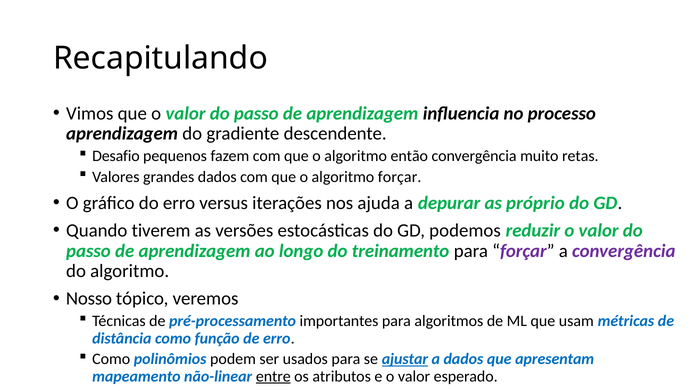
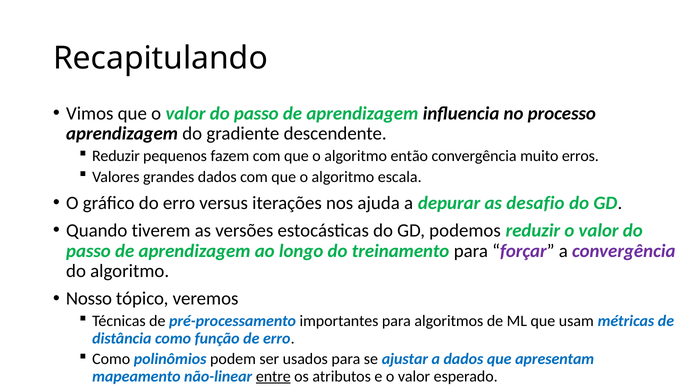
Desafio: Desafio -> Reduzir (116, 156)
retas: retas -> erros (580, 156)
algoritmo forçar: forçar -> escala (400, 177)
próprio: próprio -> desafio (535, 203)
ajustar underline: present -> none (405, 360)
